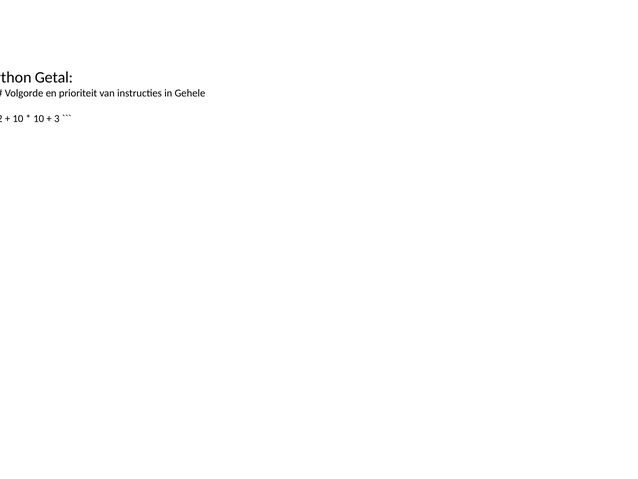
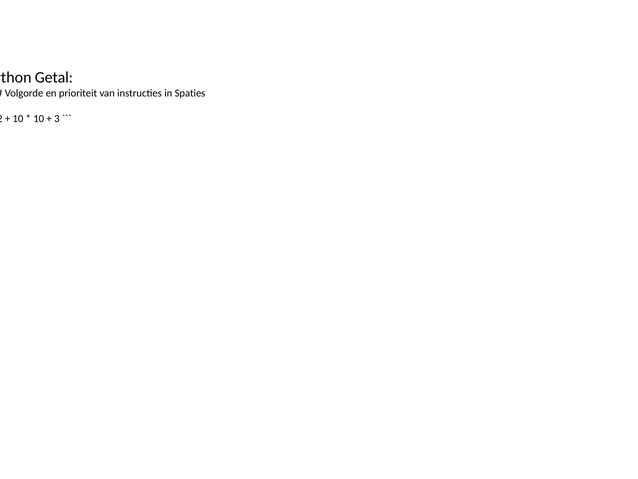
Gehele: Gehele -> Spaties (190, 93)
